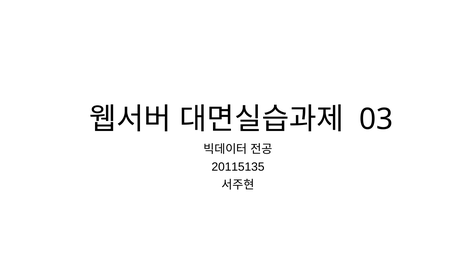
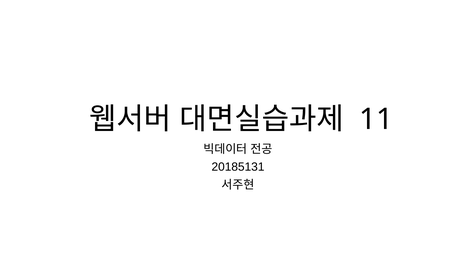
03: 03 -> 11 (376, 119)
20115135: 20115135 -> 20185131 (238, 167)
